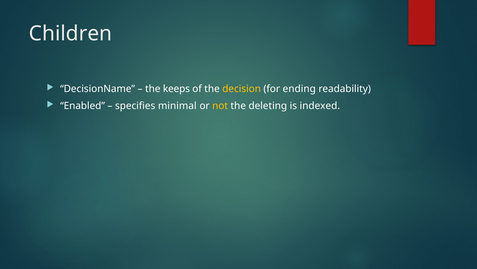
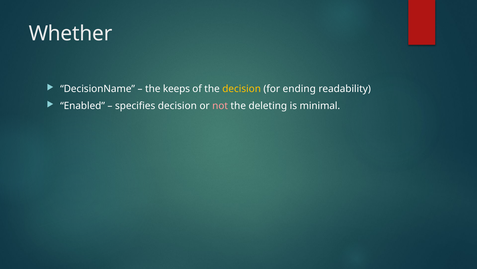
Children: Children -> Whether (71, 33)
specifies minimal: minimal -> decision (177, 106)
not colour: yellow -> pink (220, 106)
indexed: indexed -> minimal (320, 106)
